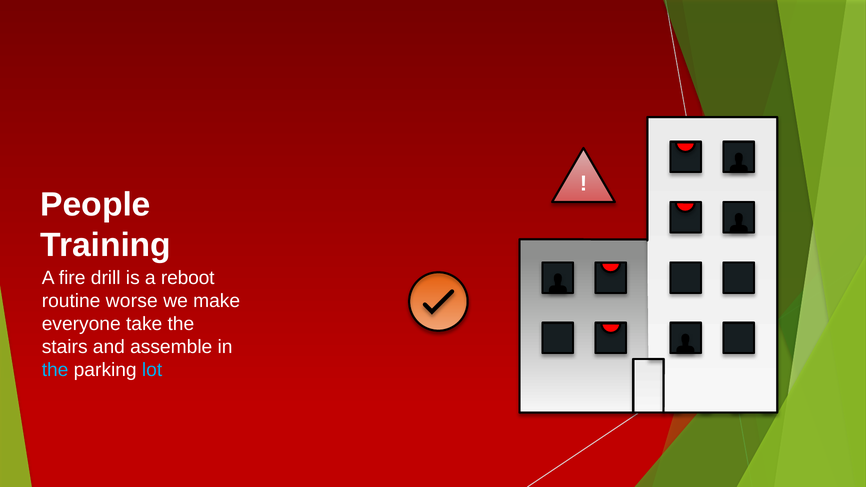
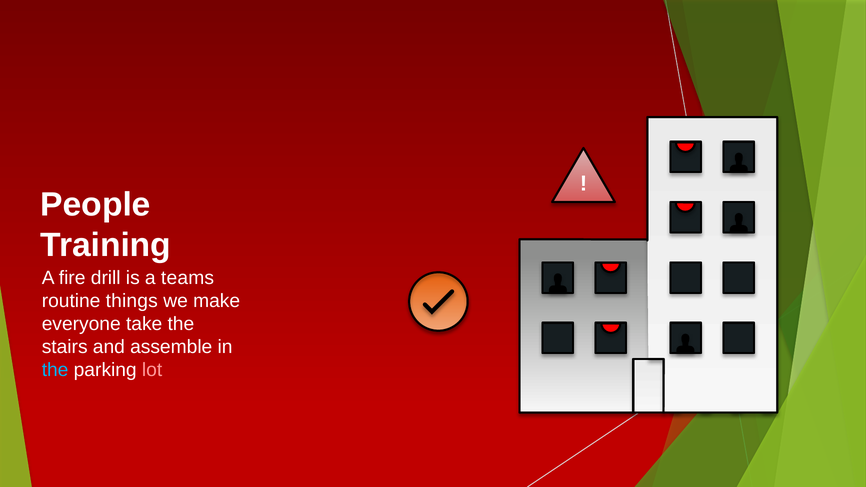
reboot: reboot -> teams (188, 278)
worse: worse -> things (132, 301)
lot colour: light blue -> pink (152, 370)
